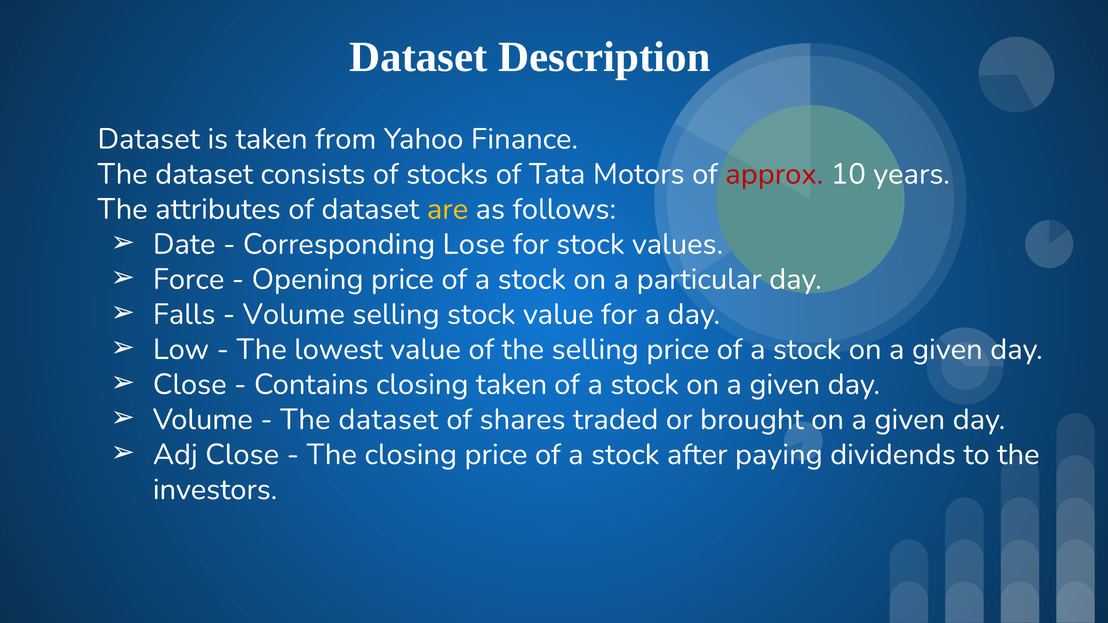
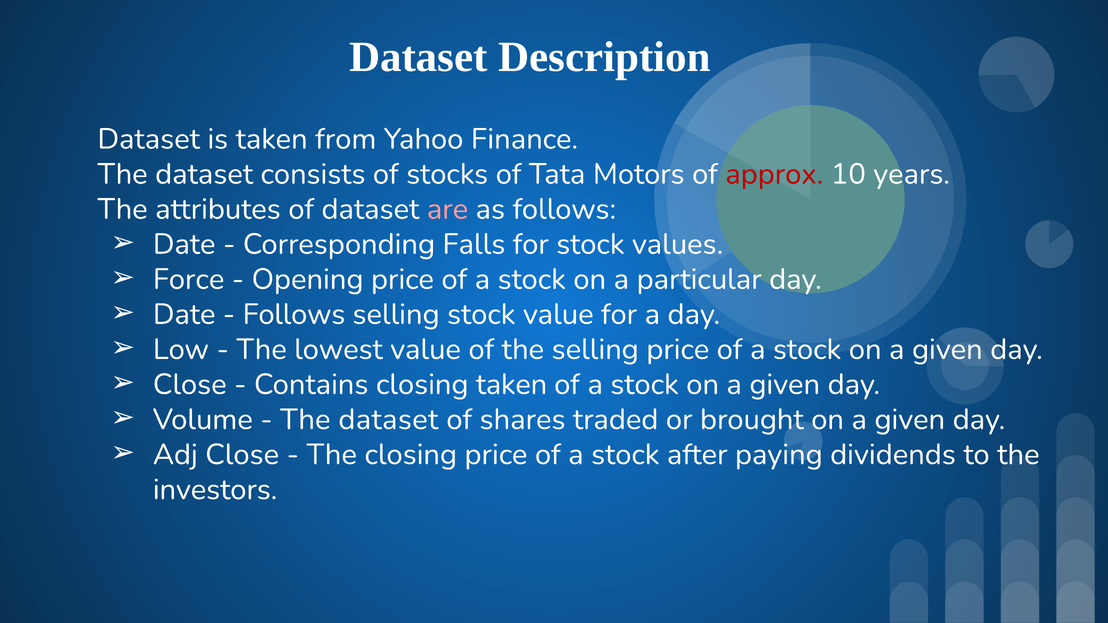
are colour: yellow -> pink (448, 209)
Lose: Lose -> Falls (474, 244)
Falls: Falls -> Date (184, 314)
Volume: Volume -> Follows (294, 314)
